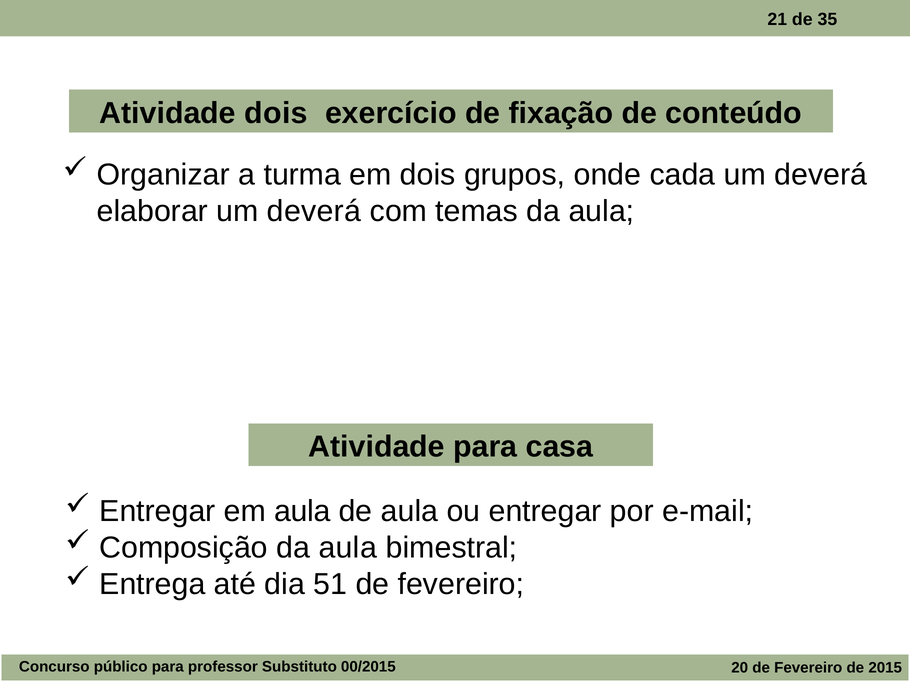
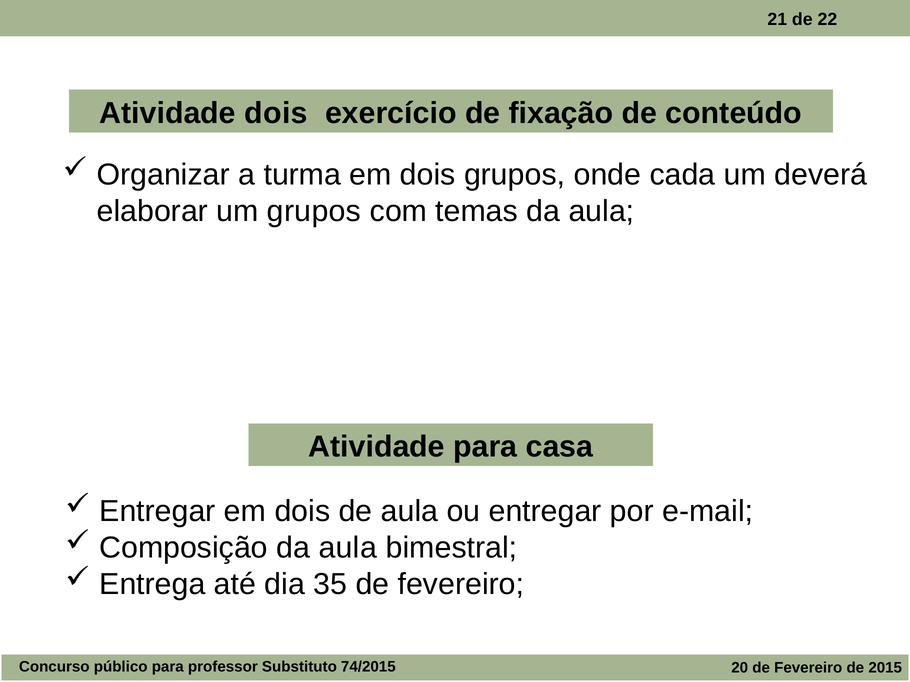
35: 35 -> 22 (827, 19)
elaborar um deverá: deverá -> grupos (314, 211)
Entregar em aula: aula -> dois (302, 512)
51: 51 -> 35 (330, 585)
00/2015: 00/2015 -> 74/2015 (368, 667)
